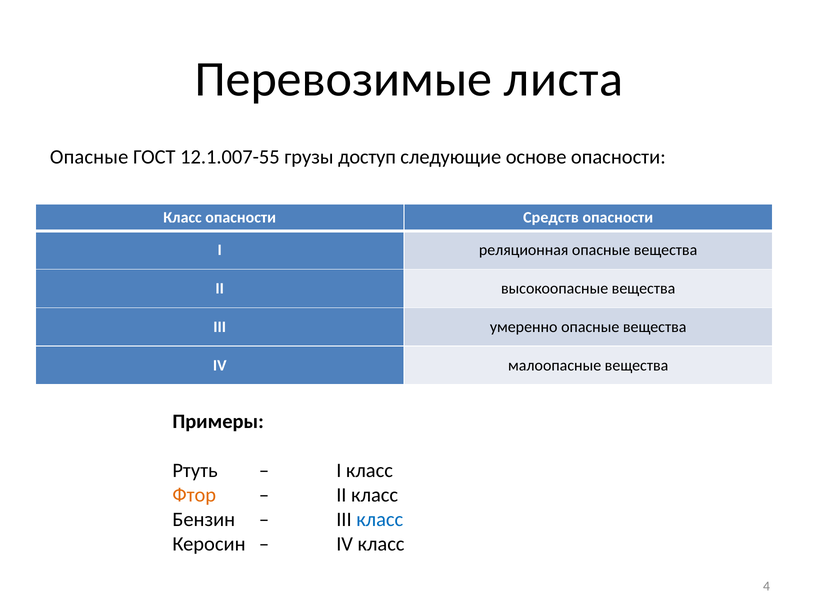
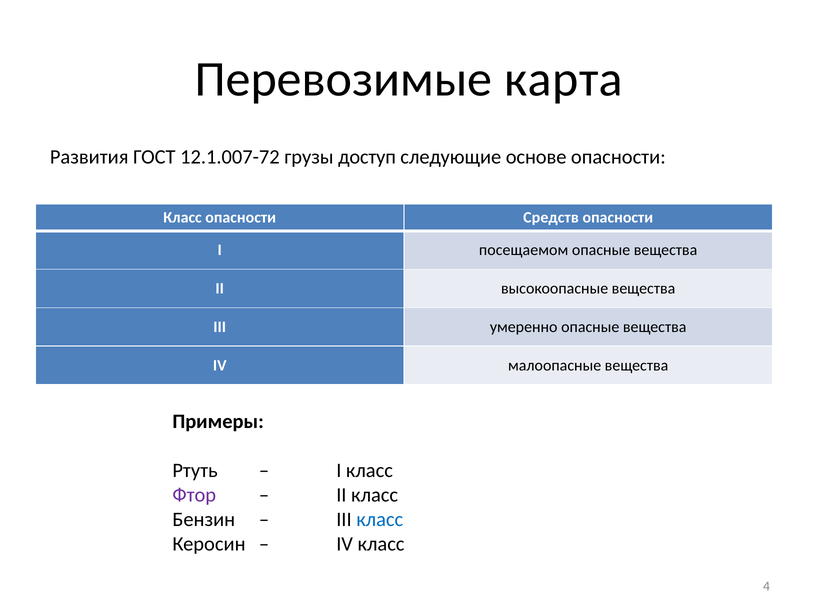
листа: листа -> карта (563, 79)
Опасные: Опасные -> Развития (89, 157)
12.1.007-55: 12.1.007-55 -> 12.1.007-72 (230, 157)
реляционная: реляционная -> посещаемом (524, 250)
Фтор colour: orange -> purple (194, 495)
